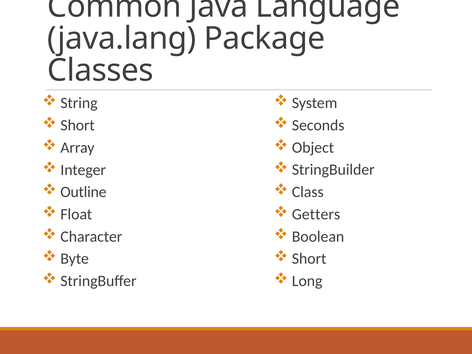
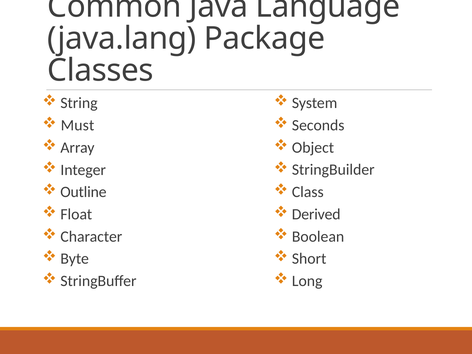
Short: Short -> Must (77, 125)
Getters: Getters -> Derived (316, 214)
